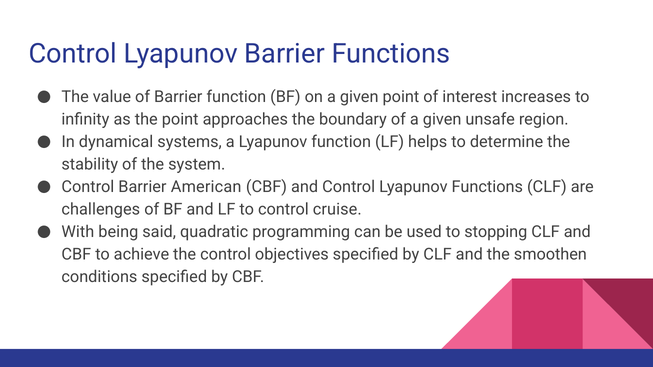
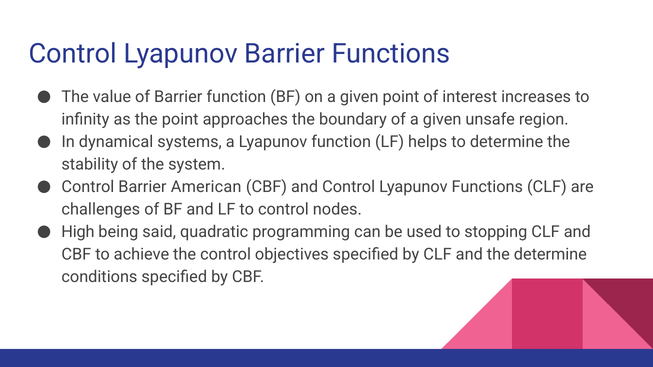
cruise: cruise -> nodes (337, 209)
With: With -> High (78, 232)
the smoothen: smoothen -> determine (550, 254)
